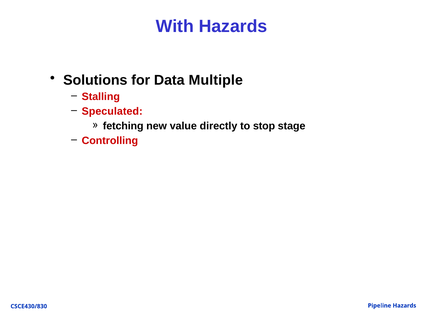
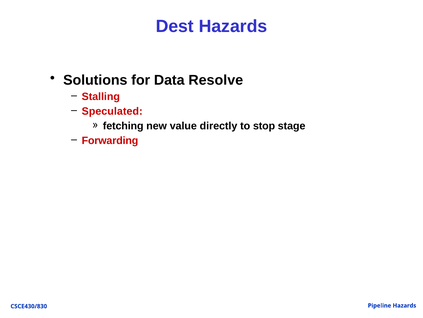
With: With -> Dest (175, 26)
Multiple: Multiple -> Resolve (216, 80)
Controlling: Controlling -> Forwarding (110, 140)
